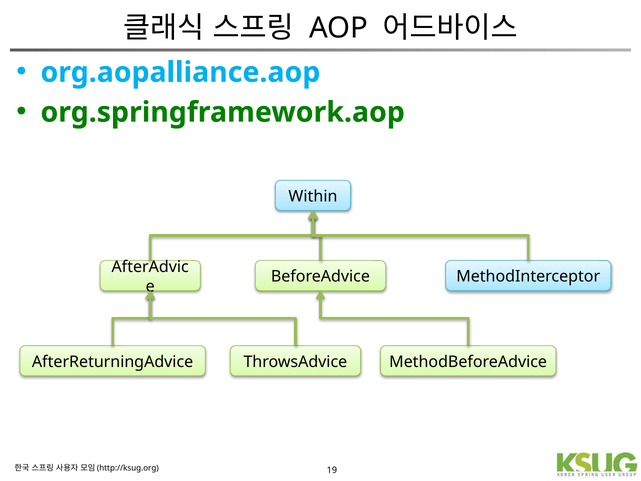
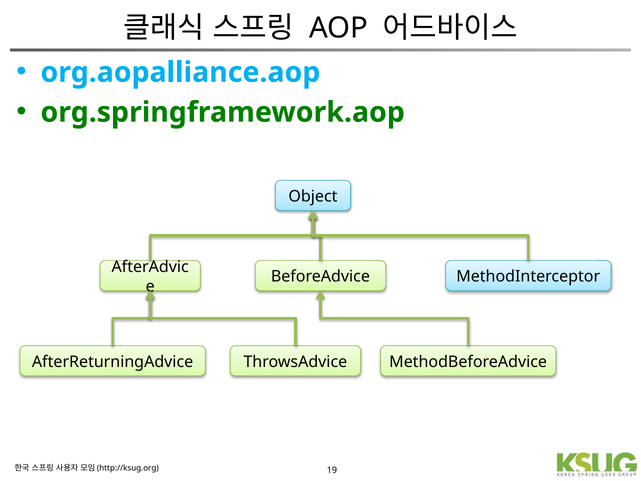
Within: Within -> Object (313, 196)
